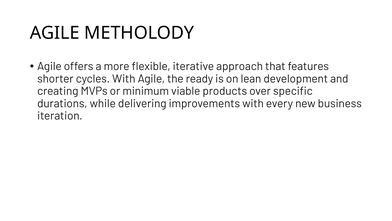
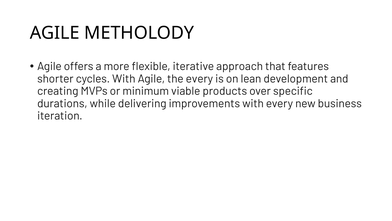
the ready: ready -> every (199, 79)
